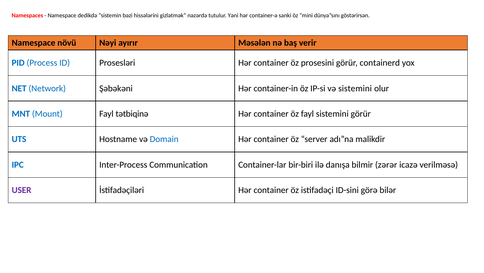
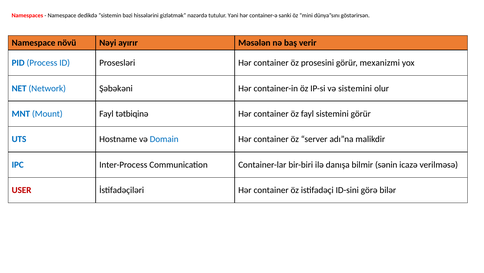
containerd: containerd -> mexanizmi (380, 63)
zərər: zərər -> sənin (386, 164)
USER colour: purple -> red (22, 190)
